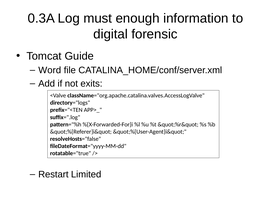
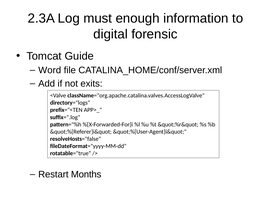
0.3A: 0.3A -> 2.3A (41, 18)
Limited: Limited -> Months (86, 175)
